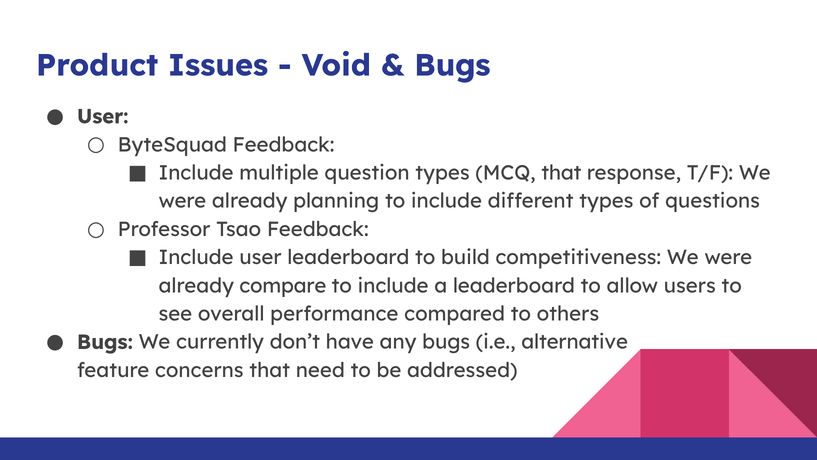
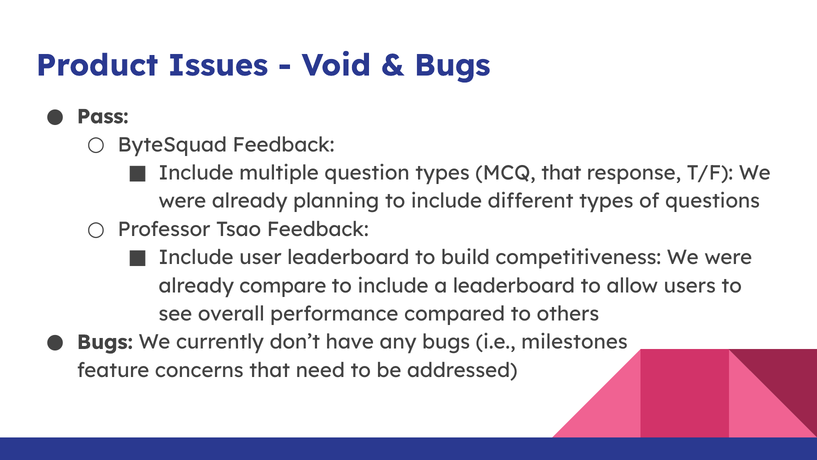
User: User -> Pass (103, 116)
alternative: alternative -> milestones (575, 342)
